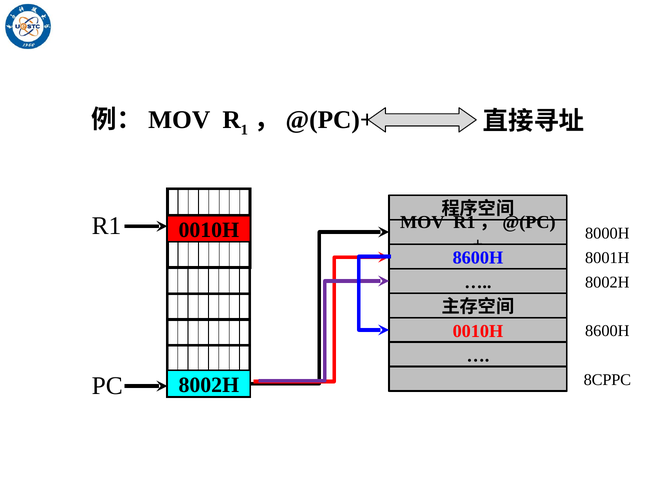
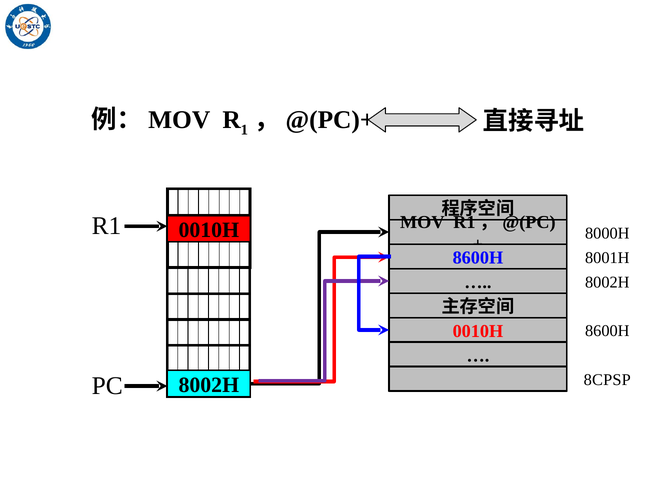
8CPPC: 8CPPC -> 8CPSP (607, 380)
